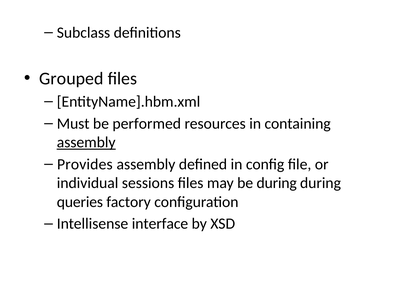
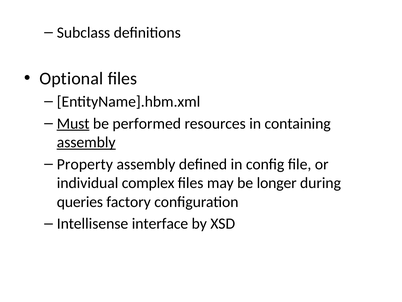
Grouped: Grouped -> Optional (71, 78)
Must underline: none -> present (73, 123)
Provides: Provides -> Property (85, 164)
sessions: sessions -> complex (148, 183)
be during: during -> longer (277, 183)
